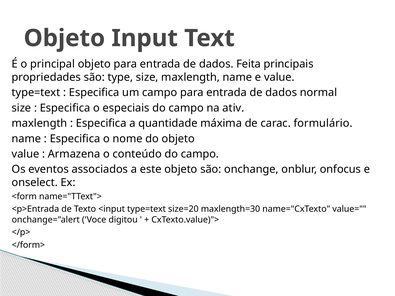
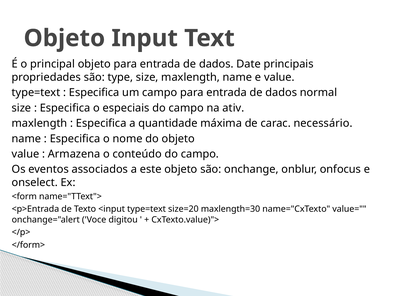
Feita: Feita -> Date (249, 64)
formulário: formulário -> necessário (323, 123)
